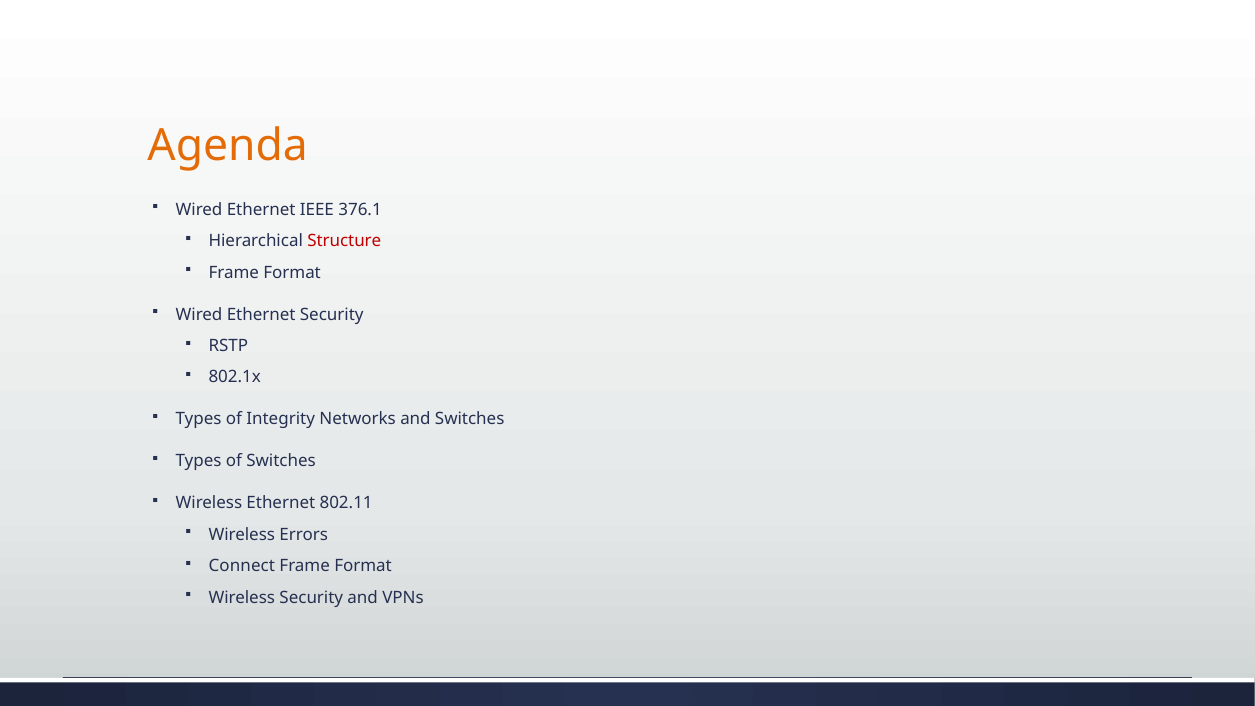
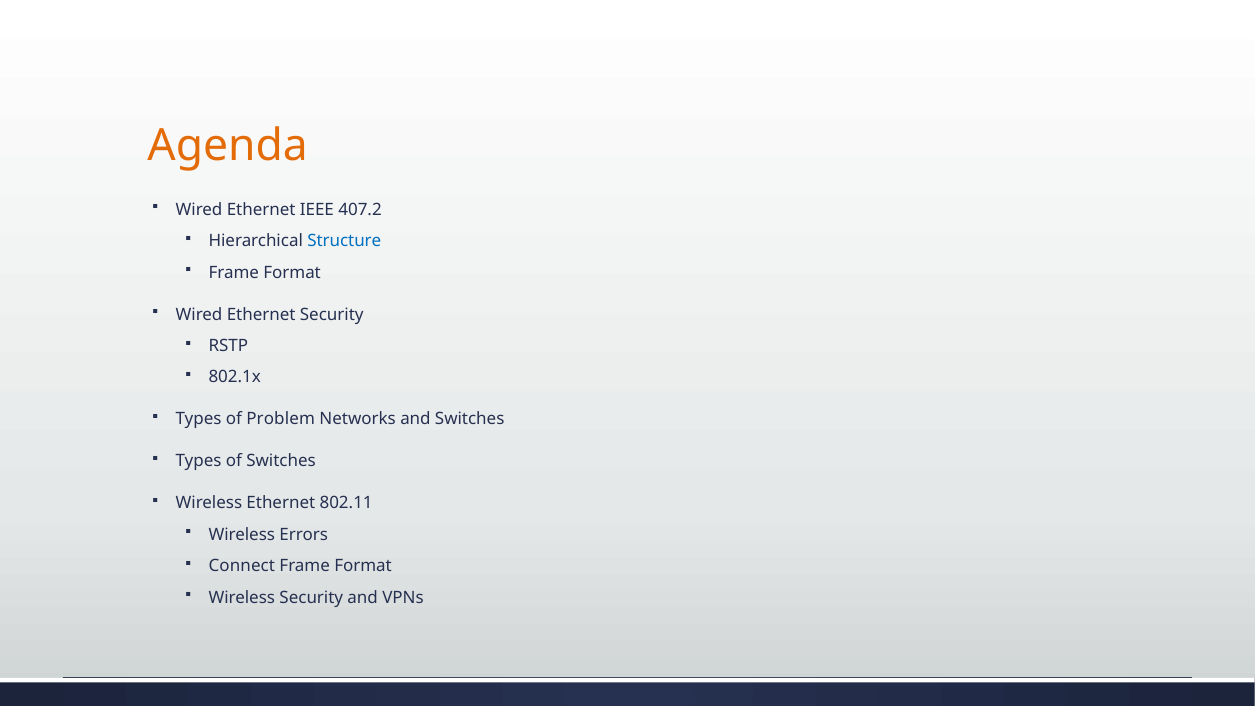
376.1: 376.1 -> 407.2 (360, 210)
Structure colour: red -> blue (344, 241)
Integrity: Integrity -> Problem (281, 419)
